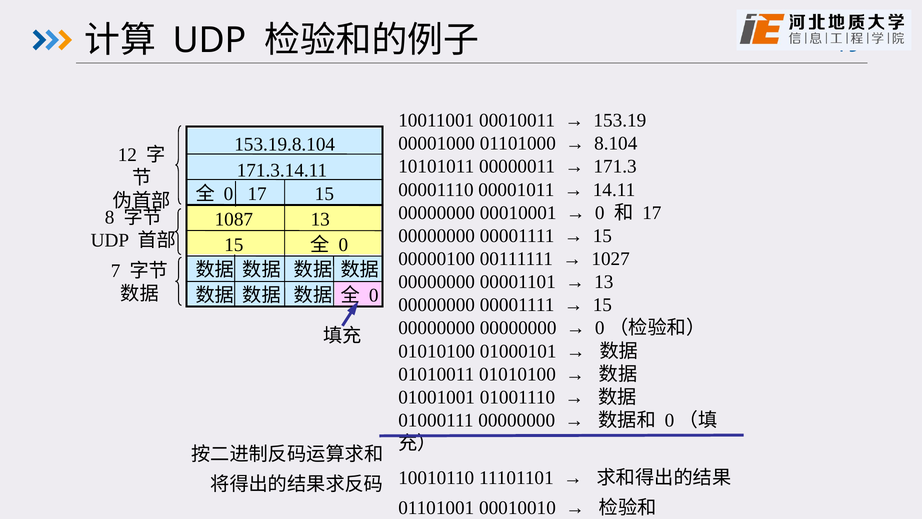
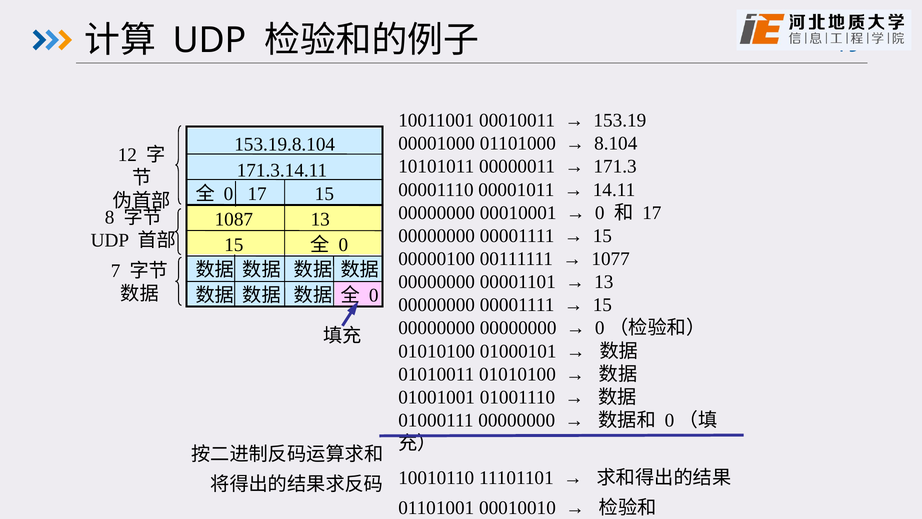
1027: 1027 -> 1077 (611, 259)
